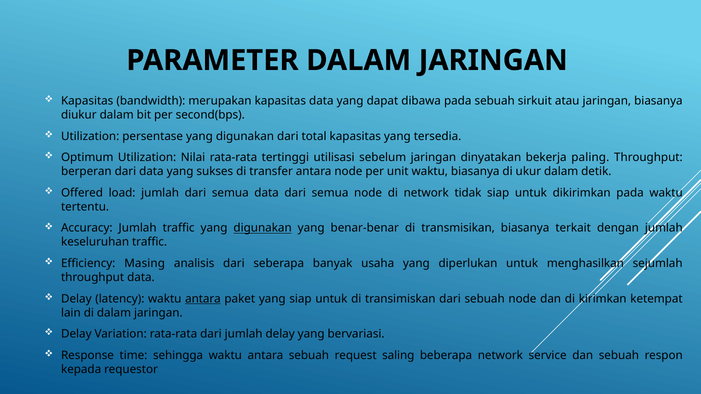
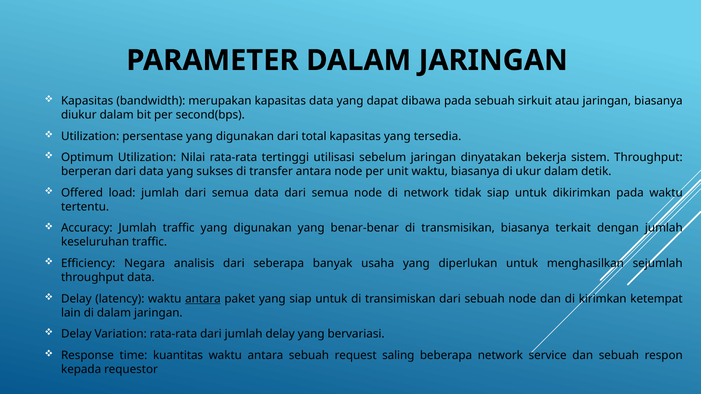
paling: paling -> sistem (590, 158)
digunakan underline: present -> none (263, 228)
Masing: Masing -> Negara (145, 264)
sehingga: sehingga -> kuantitas (178, 356)
